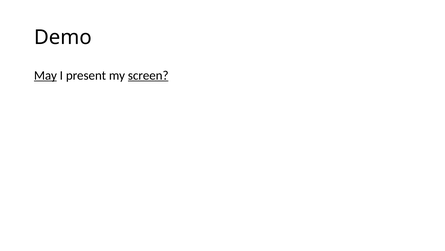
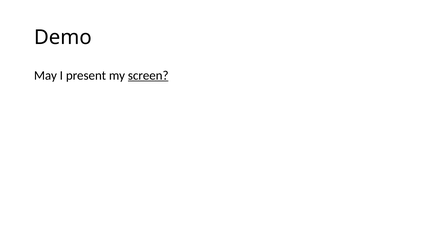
May underline: present -> none (45, 75)
